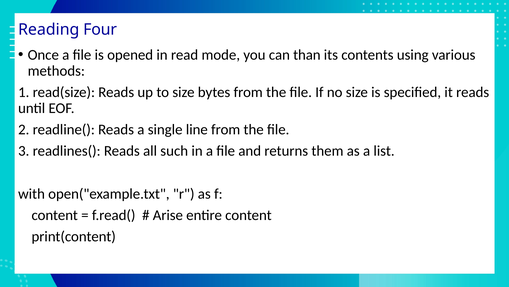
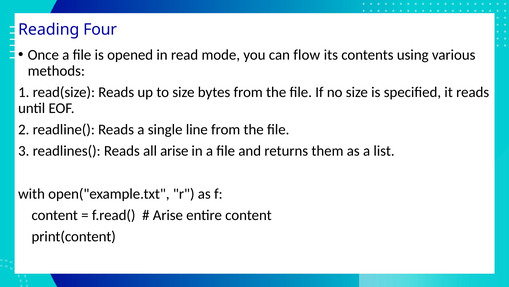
than: than -> flow (307, 55)
all such: such -> arise (174, 151)
